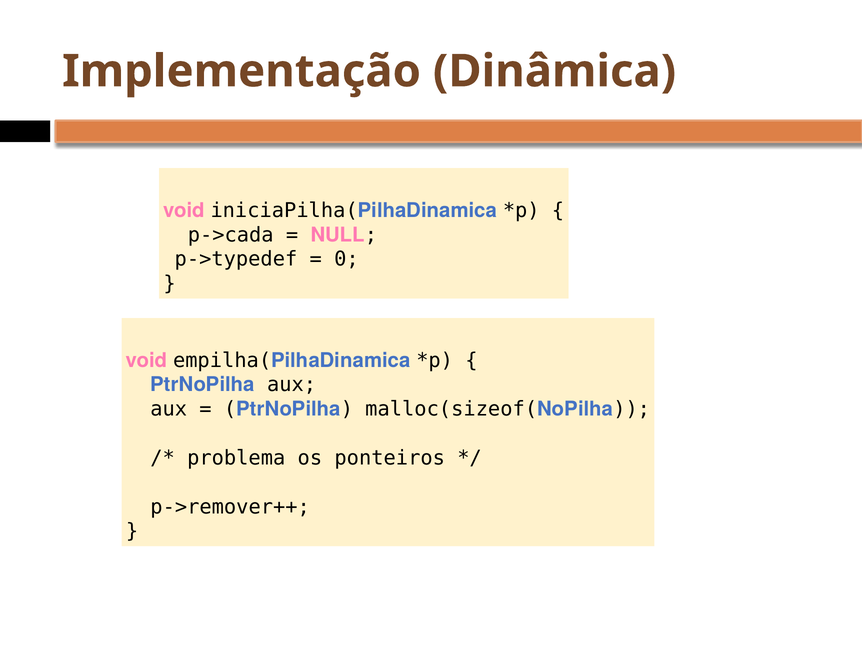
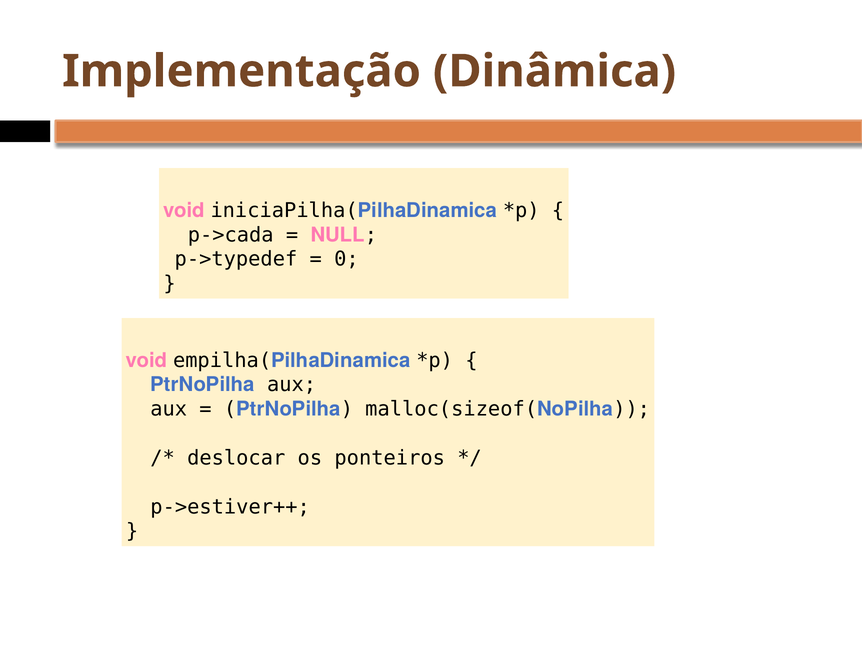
problema: problema -> deslocar (236, 458)
p->remover++: p->remover++ -> p->estiver++ (230, 507)
